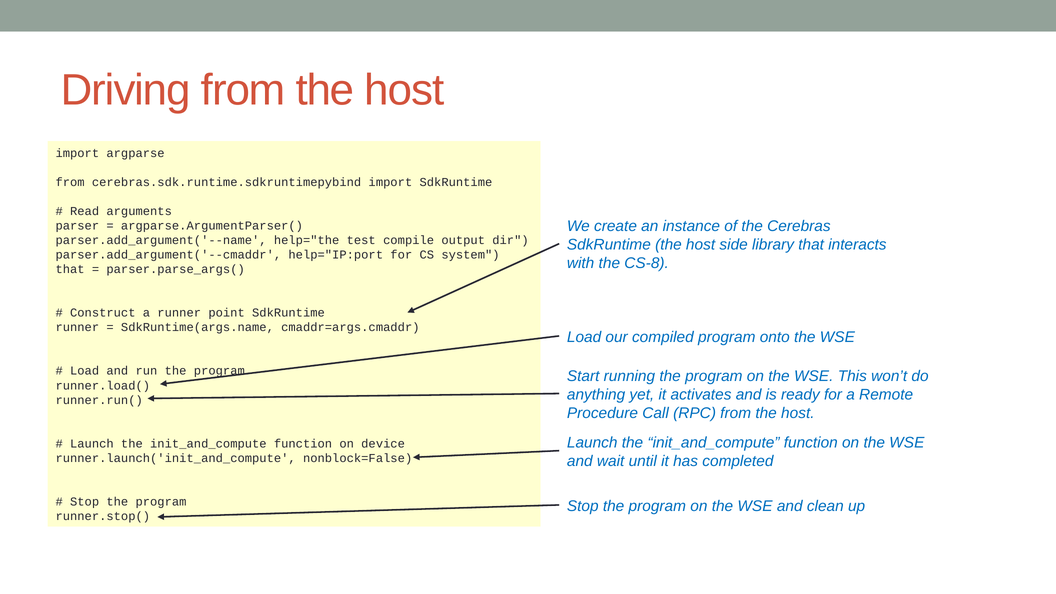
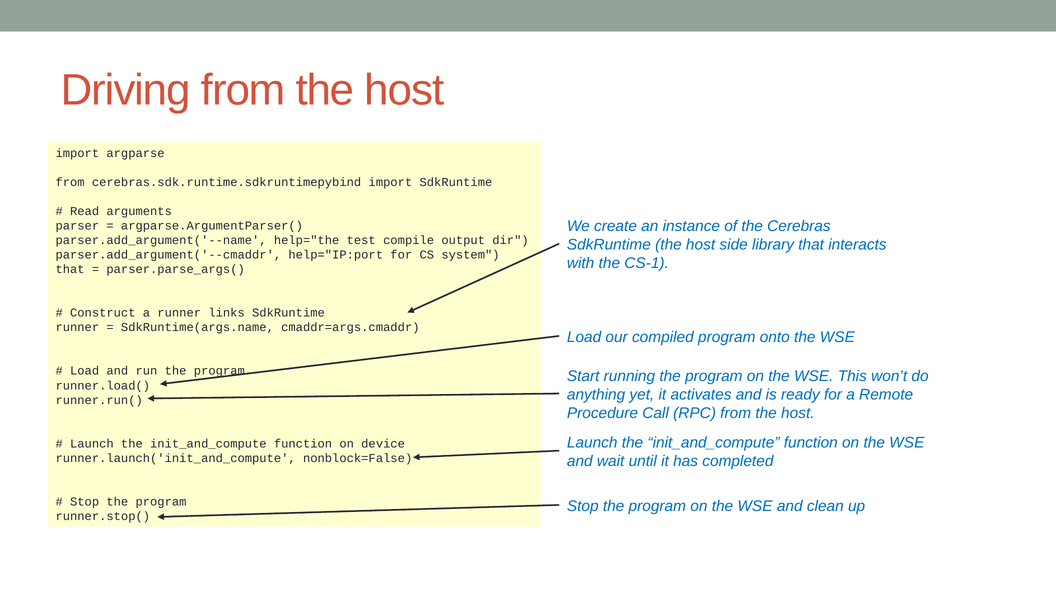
CS-8: CS-8 -> CS-1 (647, 263)
point: point -> links (227, 313)
